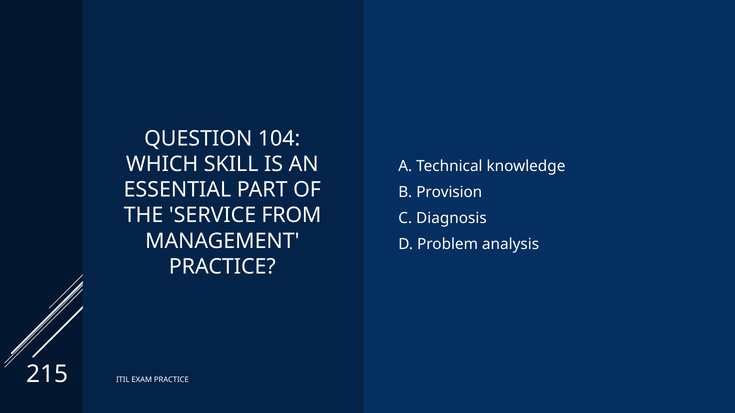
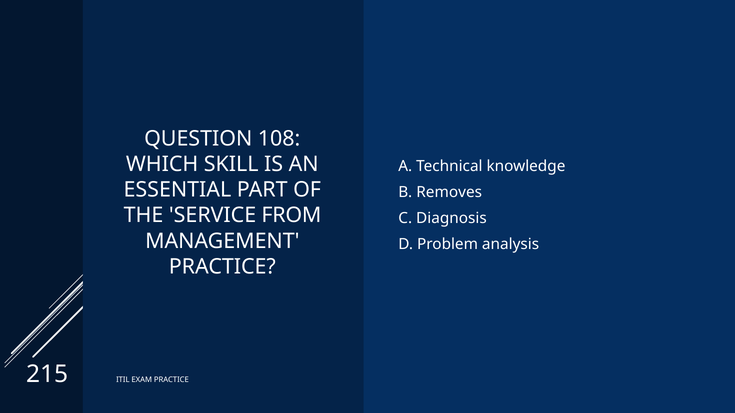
104: 104 -> 108 (279, 139)
Provision: Provision -> Removes (449, 192)
